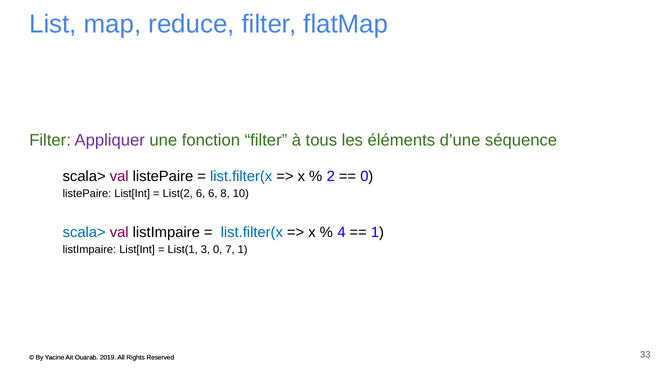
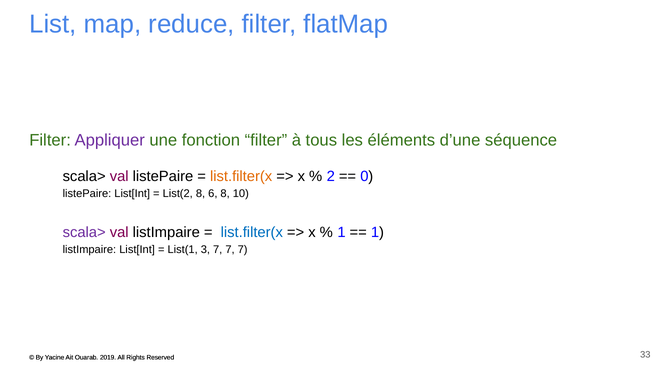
list.filter(x colour: blue -> orange (241, 176)
List(2 6: 6 -> 8 (201, 193)
scala> colour: blue -> purple (84, 232)
4: 4 -> 1 (341, 232)
3 0: 0 -> 7 (218, 250)
1: 1 -> 7 (243, 250)
